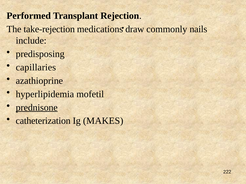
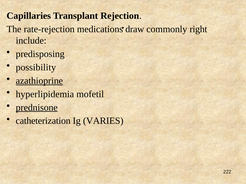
Performed: Performed -> Capillaries (29, 16)
take-rejection: take-rejection -> rate-rejection (49, 29)
nails: nails -> right (198, 29)
capillaries: capillaries -> possibility (36, 68)
azathioprine underline: none -> present (39, 81)
MAKES: MAKES -> VARIES (103, 121)
